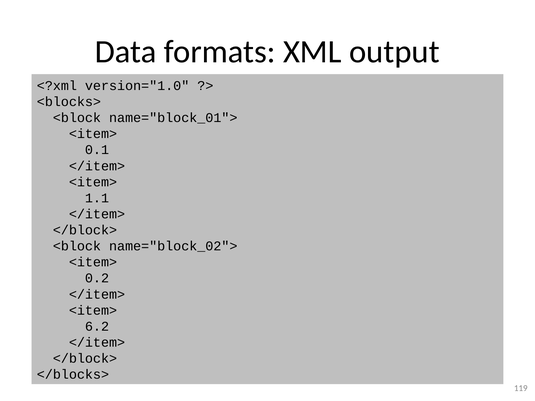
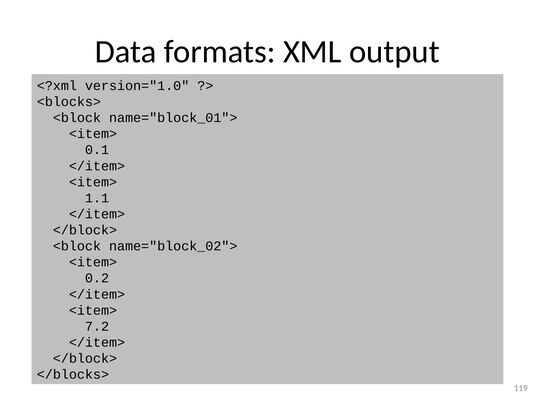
6.2: 6.2 -> 7.2 (97, 327)
